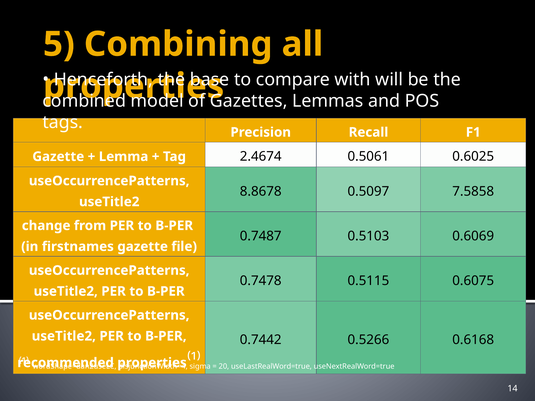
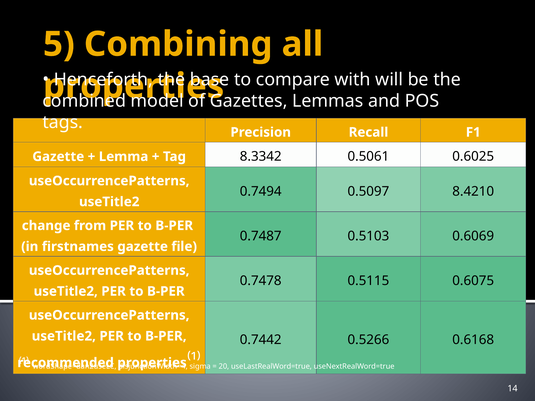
2.4674: 2.4674 -> 8.3342 (261, 157)
8.8678: 8.8678 -> 0.7494 (261, 191)
7.5858: 7.5858 -> 8.4210 (473, 191)
